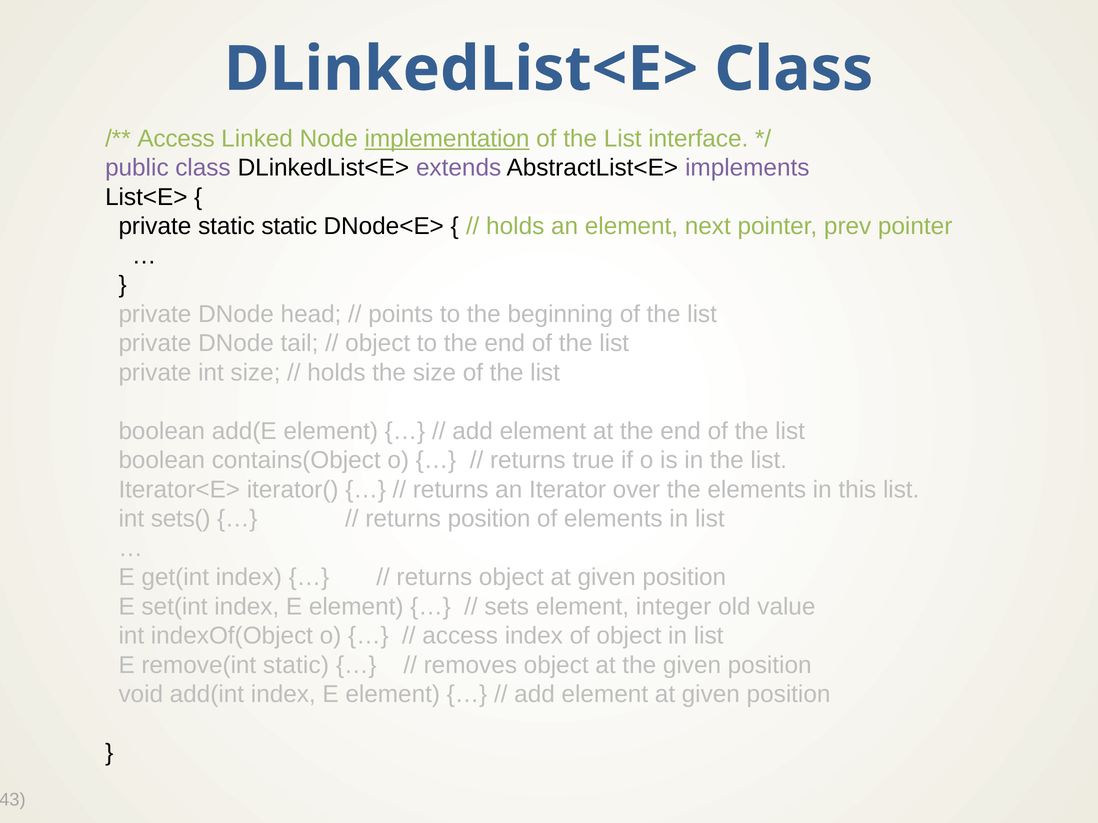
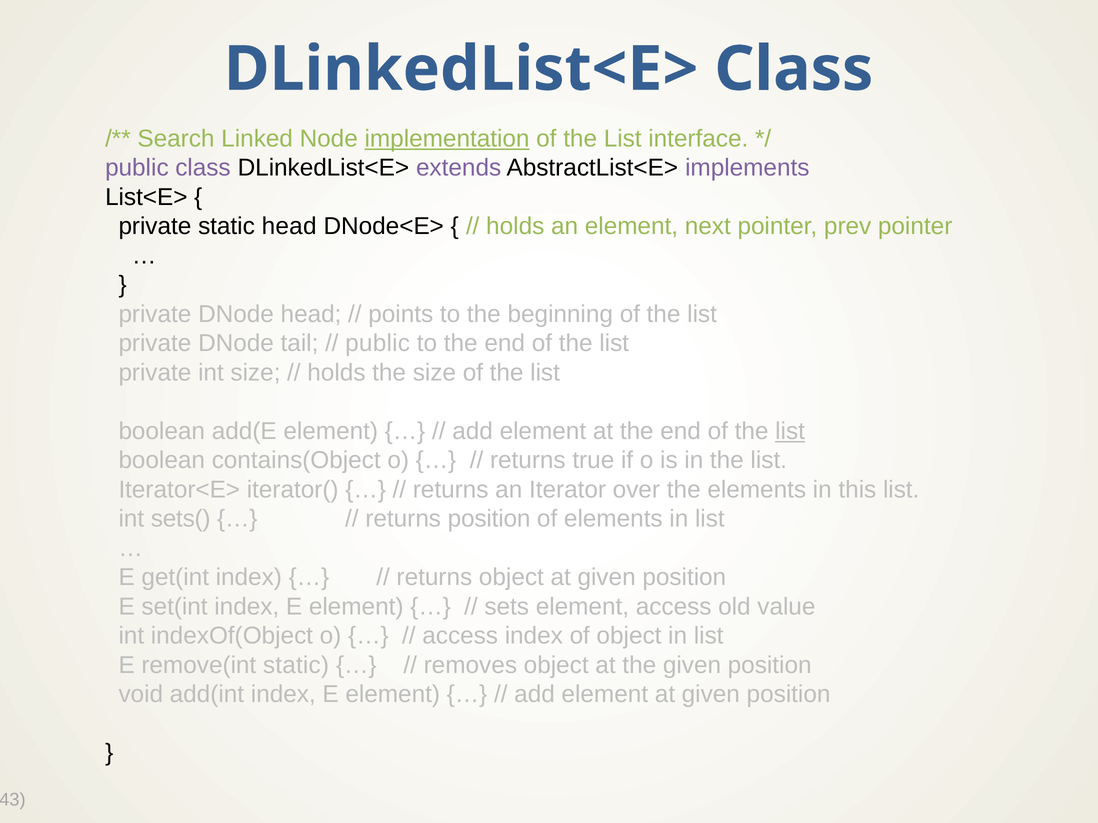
Access: Access -> Search (176, 139)
static static: static -> head (289, 226)
object: object -> public (378, 344)
list underline: none -> present (790, 431)
element integer: integer -> access (674, 607)
